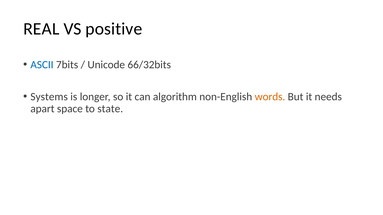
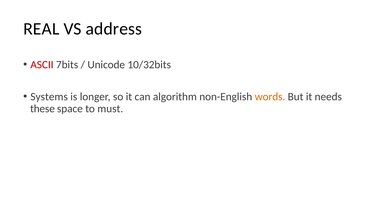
positive: positive -> address (114, 29)
ASCII colour: blue -> red (42, 65)
66/32bits: 66/32bits -> 10/32bits (149, 65)
apart: apart -> these (42, 109)
state: state -> must (110, 109)
